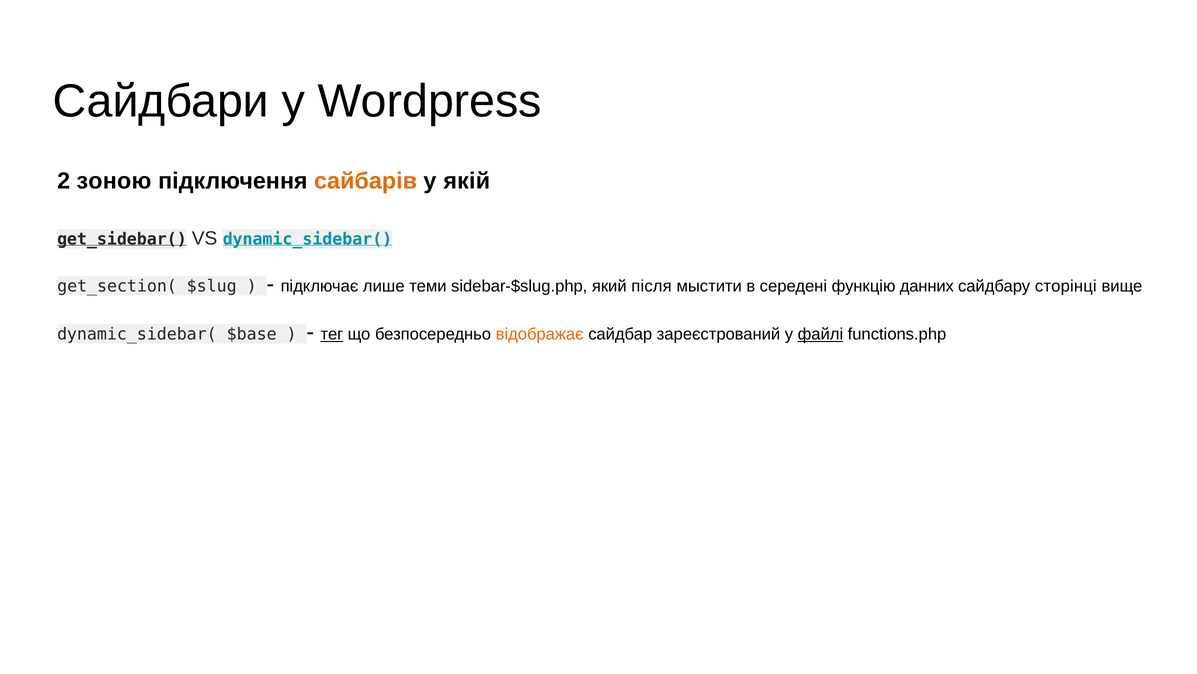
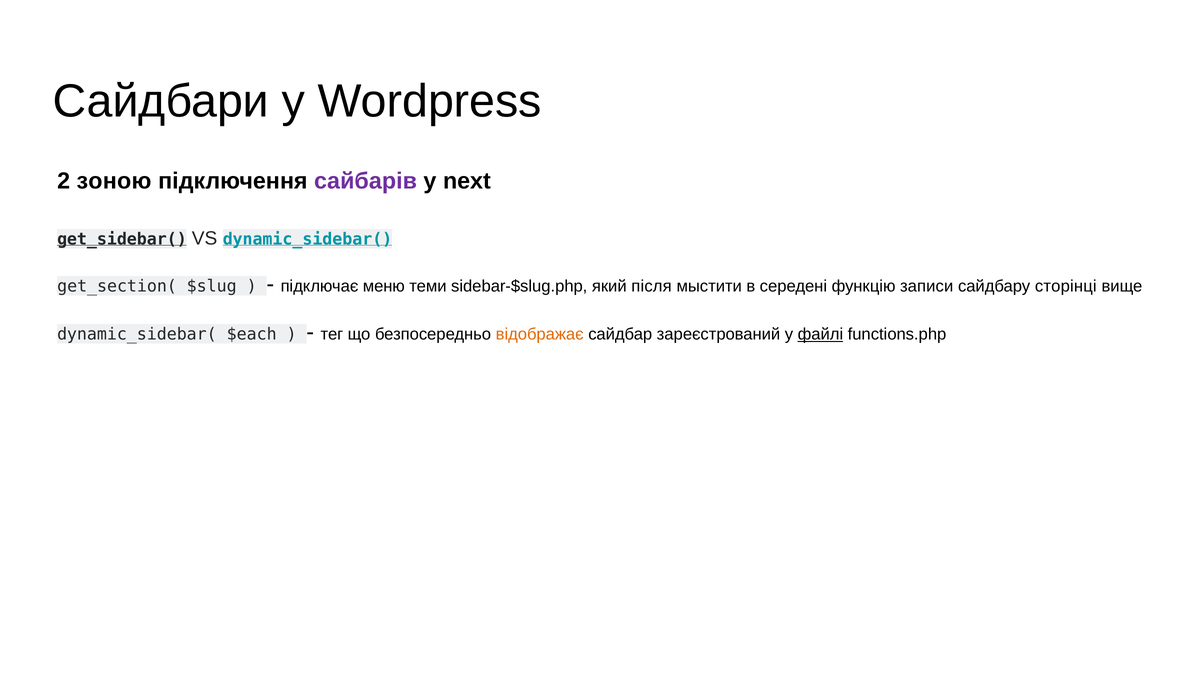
сайбарів colour: orange -> purple (366, 181)
якій: якій -> next (467, 181)
лише: лише -> меню (384, 286)
данних: данних -> записи (927, 286)
$base: $base -> $each (252, 334)
тег underline: present -> none (332, 334)
